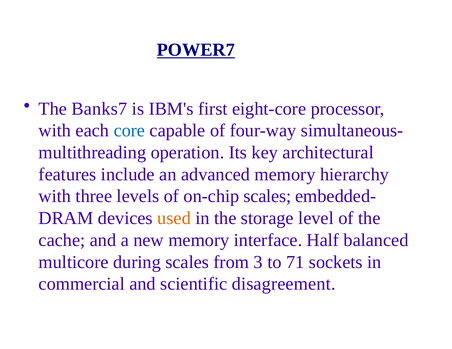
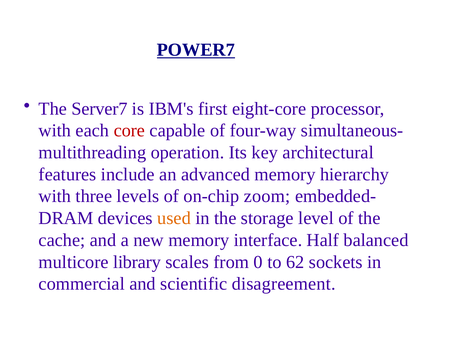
Banks7: Banks7 -> Server7 (100, 109)
core colour: blue -> red (129, 131)
on-chip scales: scales -> zoom (267, 196)
during: during -> library (137, 262)
3: 3 -> 0 (258, 262)
71: 71 -> 62 (295, 262)
